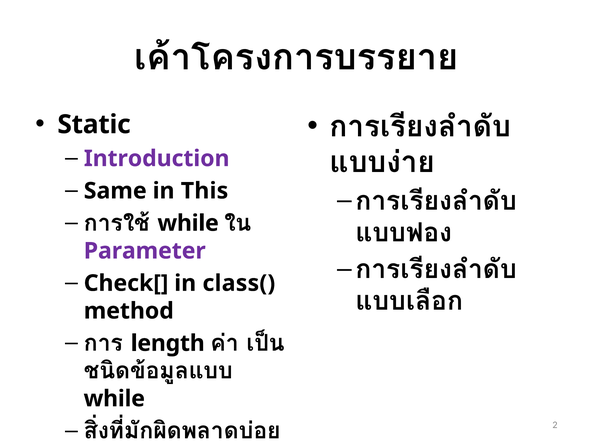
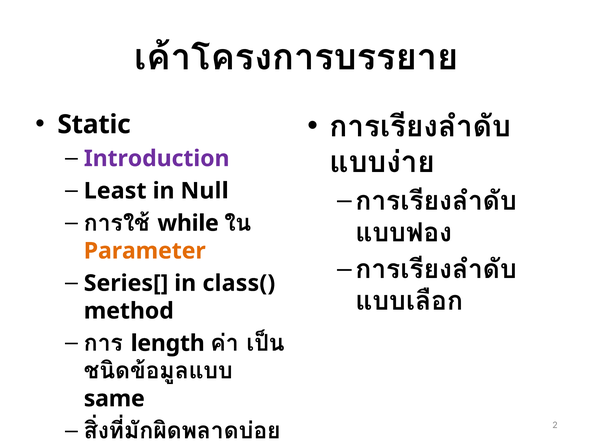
Same: Same -> Least (115, 191)
This: This -> Null (205, 191)
Parameter colour: purple -> orange (145, 251)
Check[: Check[ -> Series[ (126, 283)
while: while -> same (114, 398)
